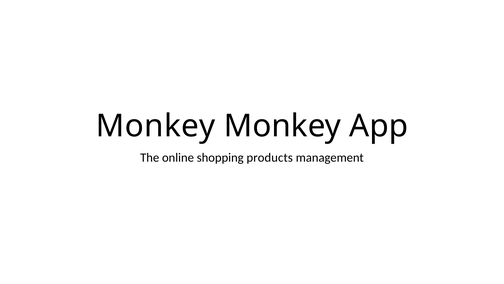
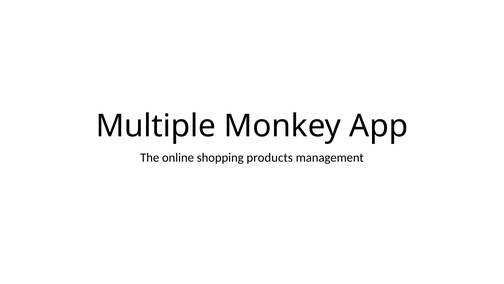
Monkey: Monkey -> Multiple (156, 126)
